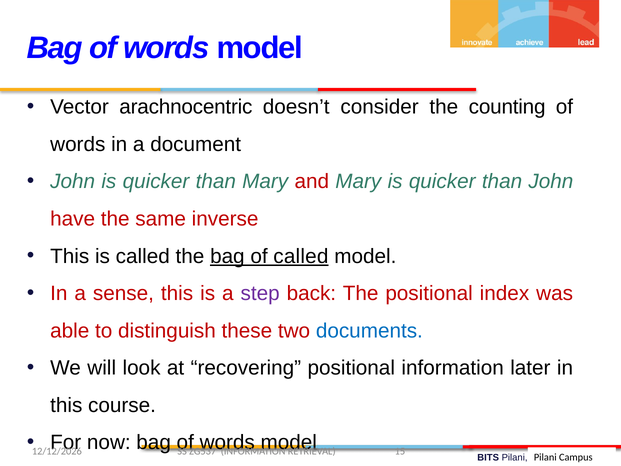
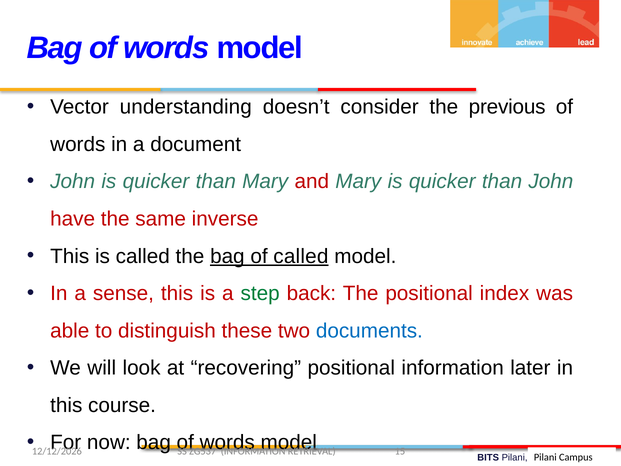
arachnocentric: arachnocentric -> understanding (186, 107)
counting: counting -> previous (507, 107)
step colour: purple -> green (260, 293)
